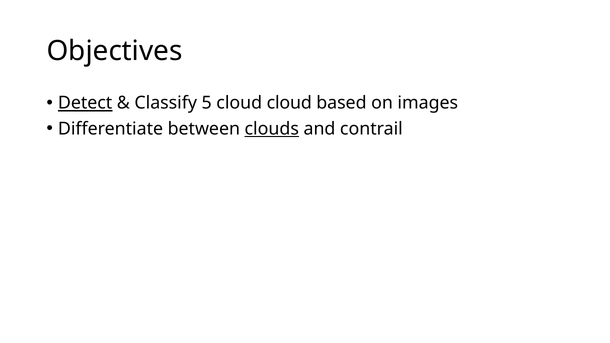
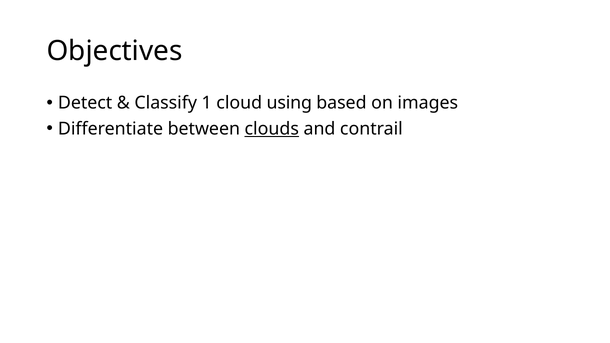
Detect underline: present -> none (85, 103)
5: 5 -> 1 (207, 103)
cloud cloud: cloud -> using (289, 103)
